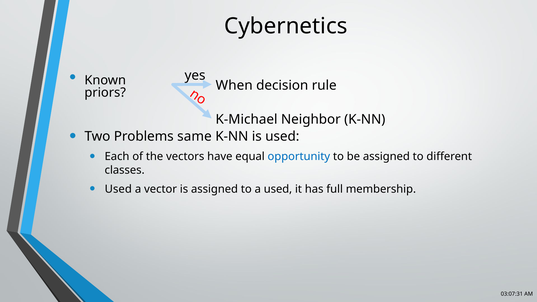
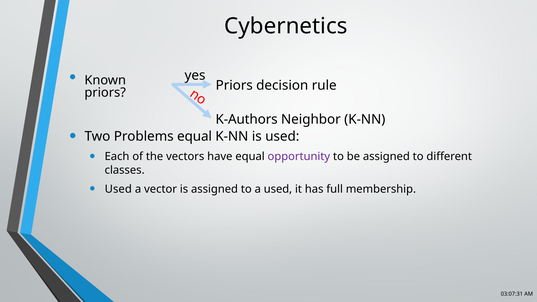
When: When -> Priors (234, 85)
K-Michael: K-Michael -> K-Authors (247, 119)
Problems same: same -> equal (195, 136)
opportunity colour: blue -> purple (299, 157)
